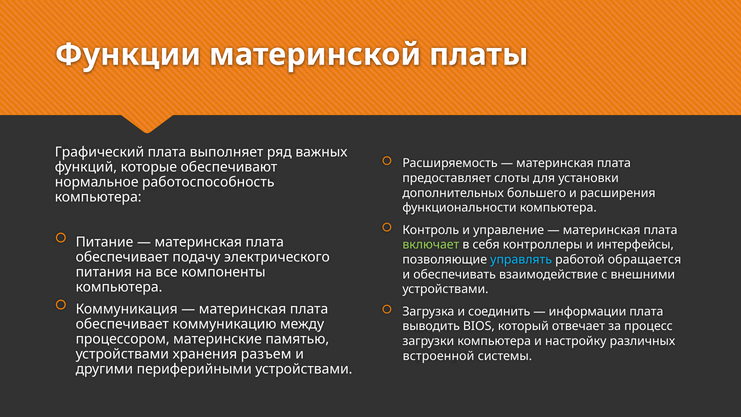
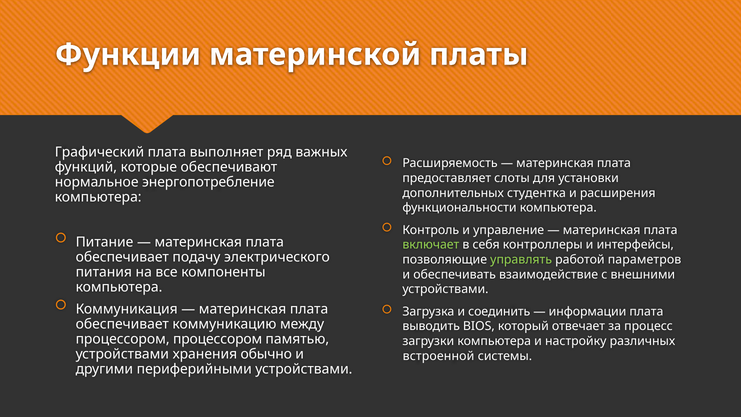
работоспособность: работоспособность -> энергопотребление (208, 182)
большего: большего -> студентка (537, 193)
управлять colour: light blue -> light green (521, 260)
обращается: обращается -> параметров (645, 260)
процессором материнские: материнские -> процессором (218, 339)
разъем: разъем -> обычно (266, 354)
